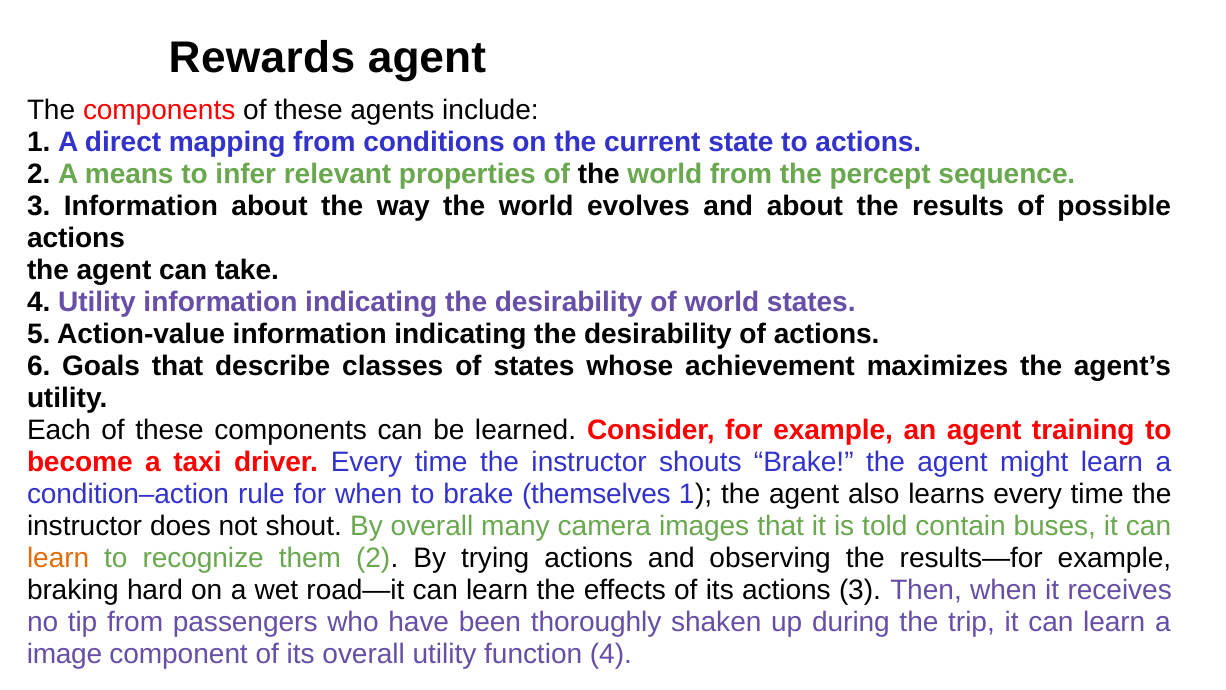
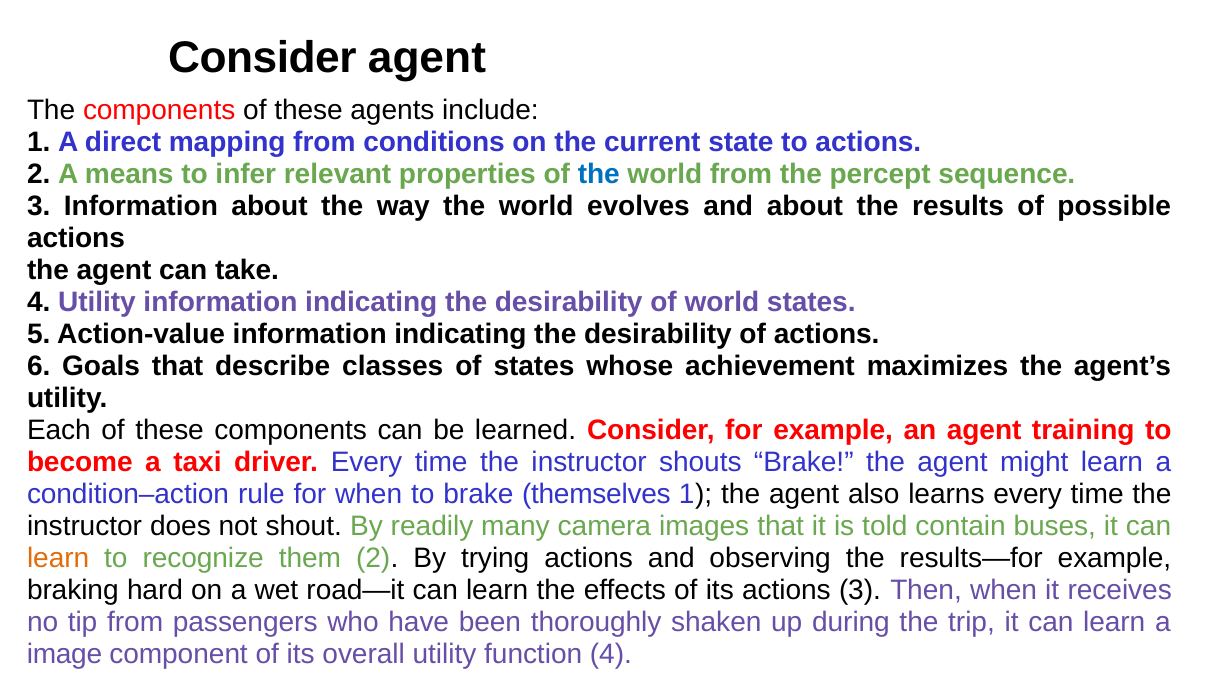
Rewards: Rewards -> Consider (262, 57)
the colour: black -> blue (599, 174)
By overall: overall -> readily (432, 526)
